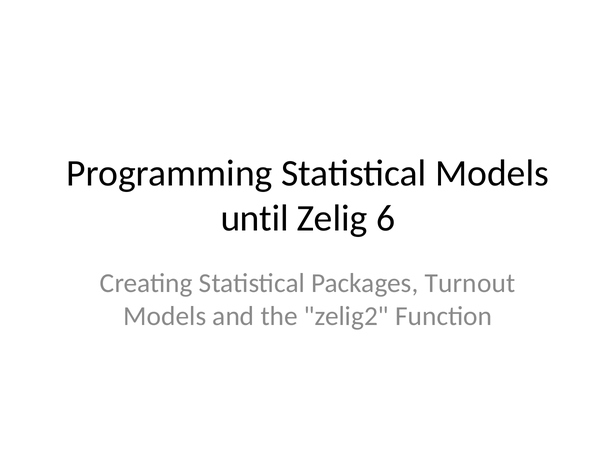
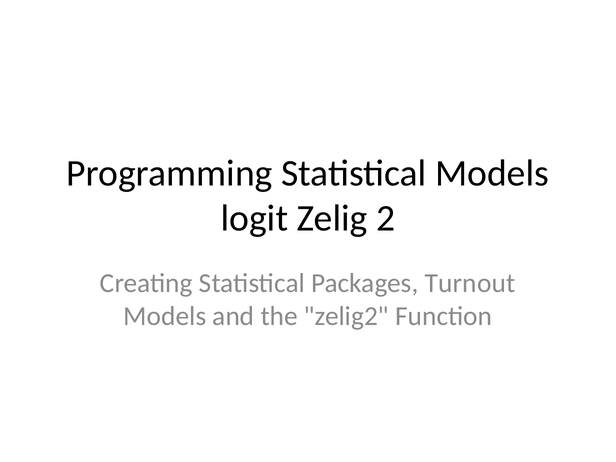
until: until -> logit (254, 218)
6: 6 -> 2 (386, 218)
